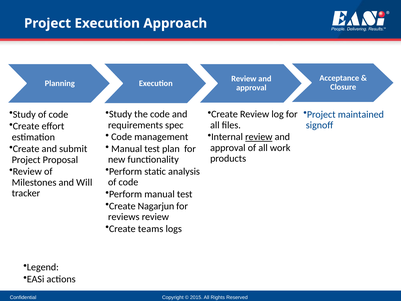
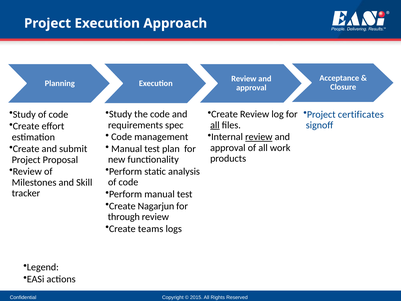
maintained: maintained -> certificates (361, 114)
all underline: none -> present (215, 125)
Will: Will -> Skill (84, 182)
reviews: reviews -> through (124, 217)
